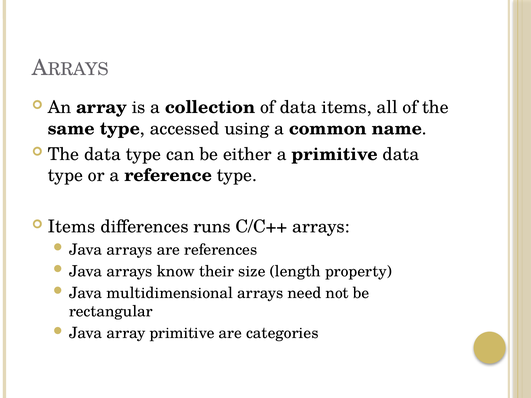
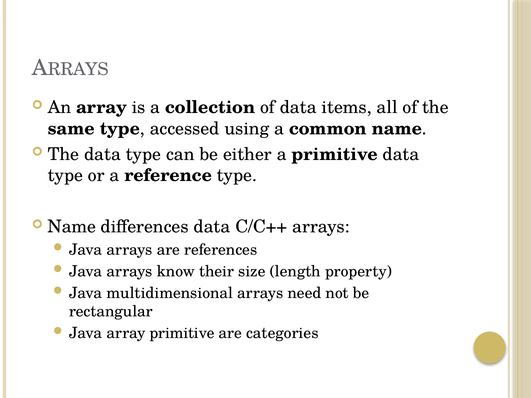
Items: Items -> Name (72, 227)
differences runs: runs -> data (212, 227)
